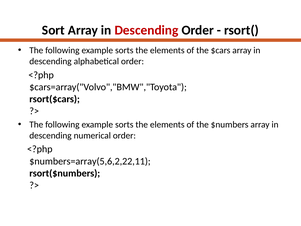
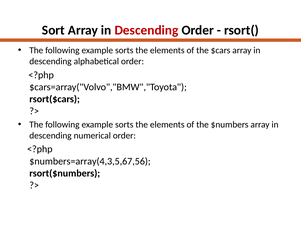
$numbers=array(5,6,2,22,11: $numbers=array(5,6,2,22,11 -> $numbers=array(4,3,5,67,56 (90, 161)
